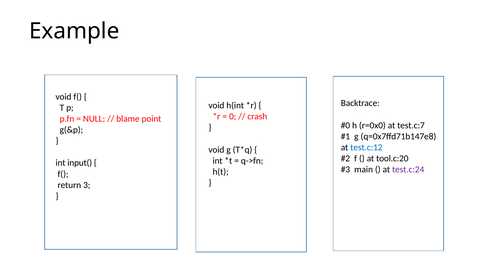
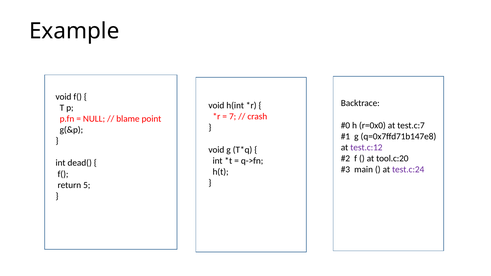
0: 0 -> 7 (233, 117)
test.c:12 colour: blue -> purple (366, 148)
input(: input( -> dead( (80, 163)
3: 3 -> 5 (87, 185)
